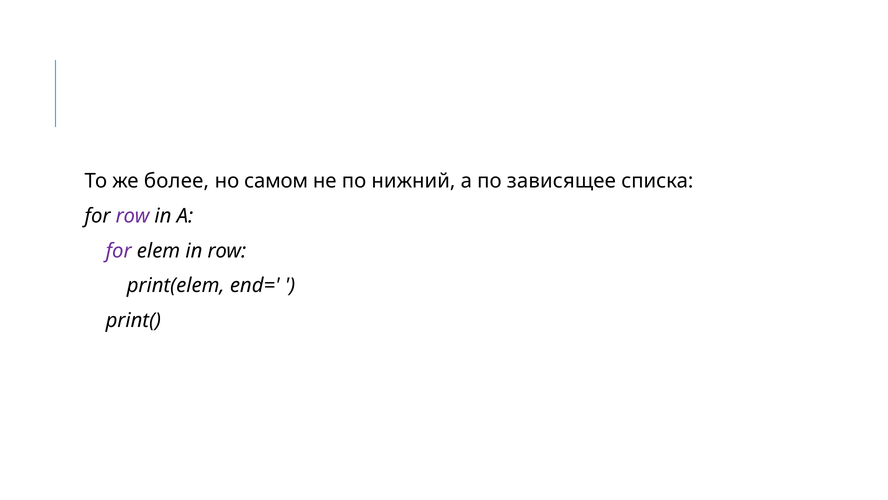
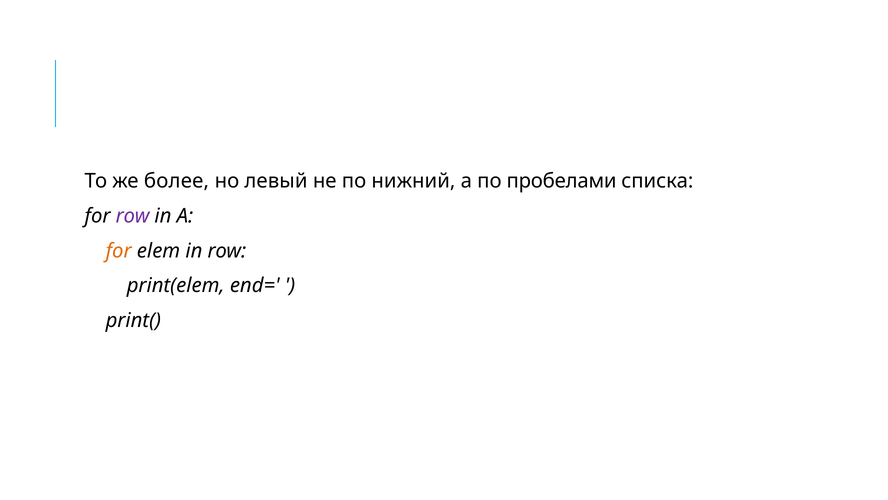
самом: самом -> левый (276, 181)
зависящее: зависящее -> пробелами (562, 181)
for colour: purple -> orange (119, 251)
